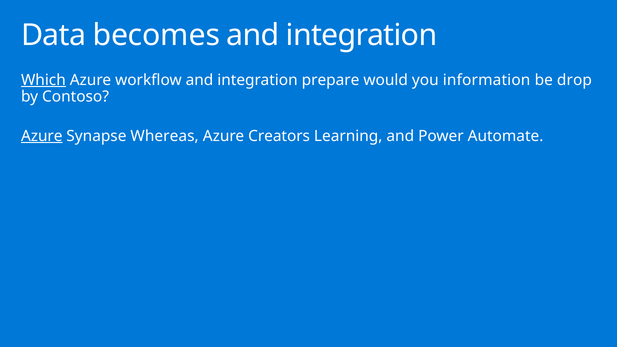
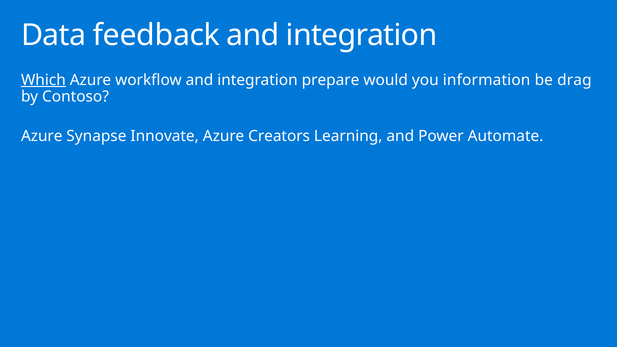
becomes: becomes -> feedback (156, 35)
drop: drop -> drag (574, 80)
Azure underline: present -> none (42, 136)
Whereas: Whereas -> Innovate (165, 136)
